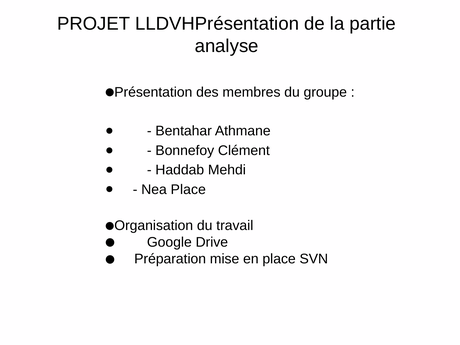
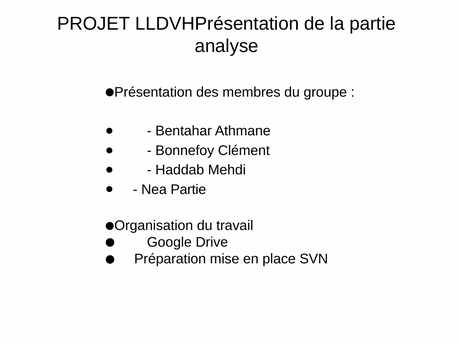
Nea Place: Place -> Partie (188, 189)
